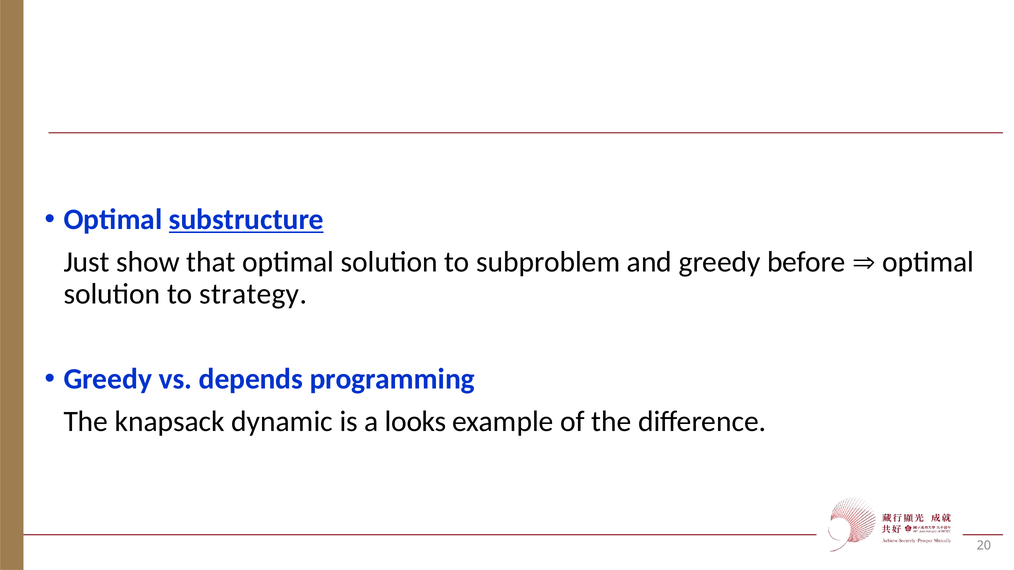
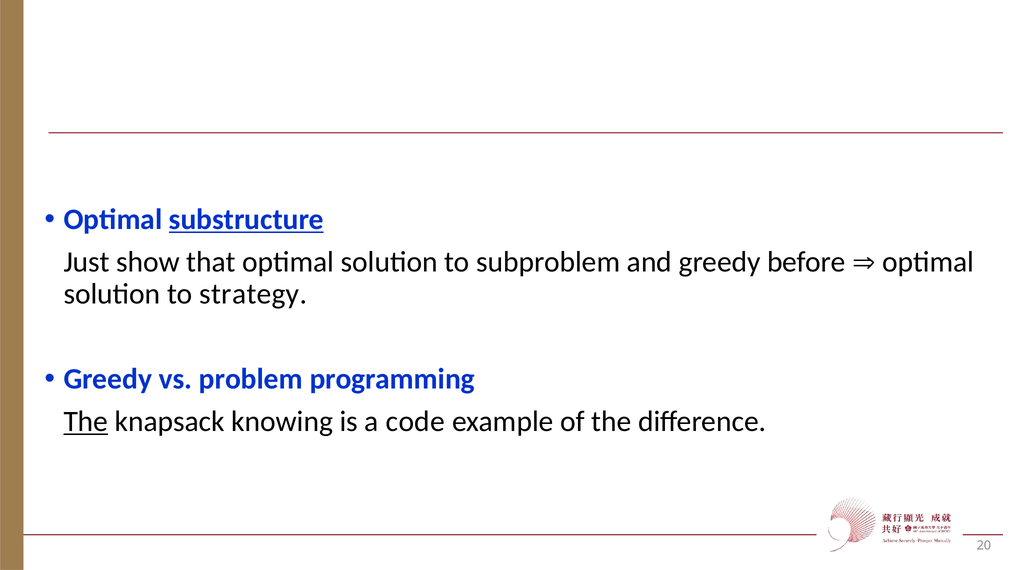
depends: depends -> problem (251, 379)
The underline: none -> present (86, 422)
dynamic: dynamic -> knowing (282, 422)
looks: looks -> code (415, 422)
